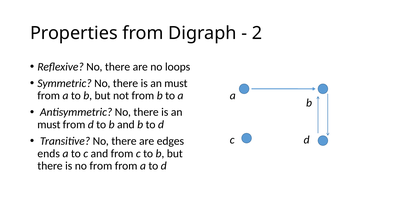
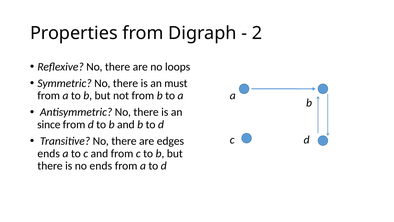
must: must -> since (49, 124)
no from: from -> ends (101, 166)
